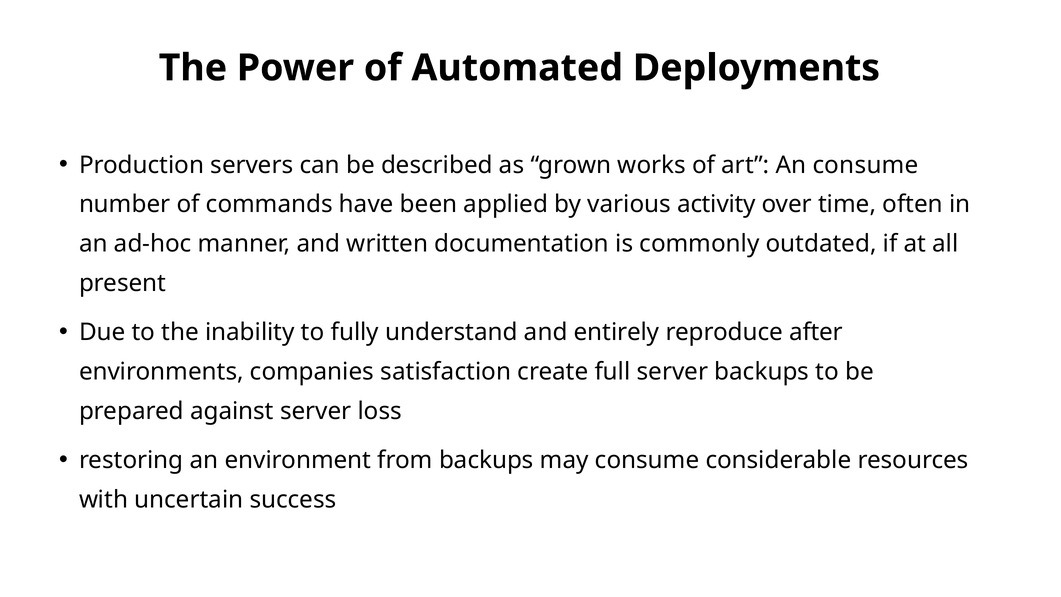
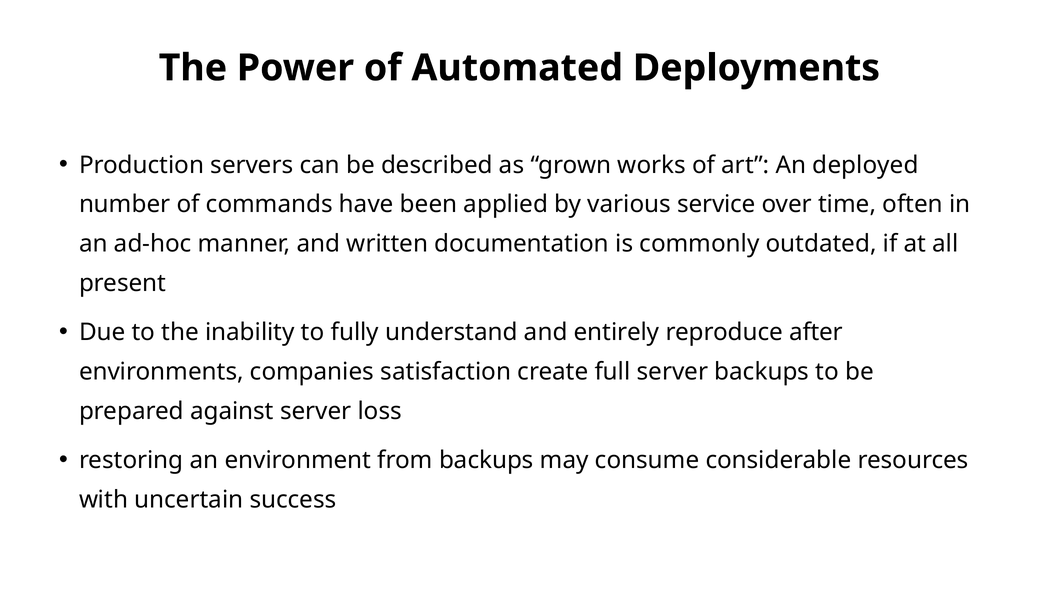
An consume: consume -> deployed (866, 165)
activity: activity -> service (716, 204)
